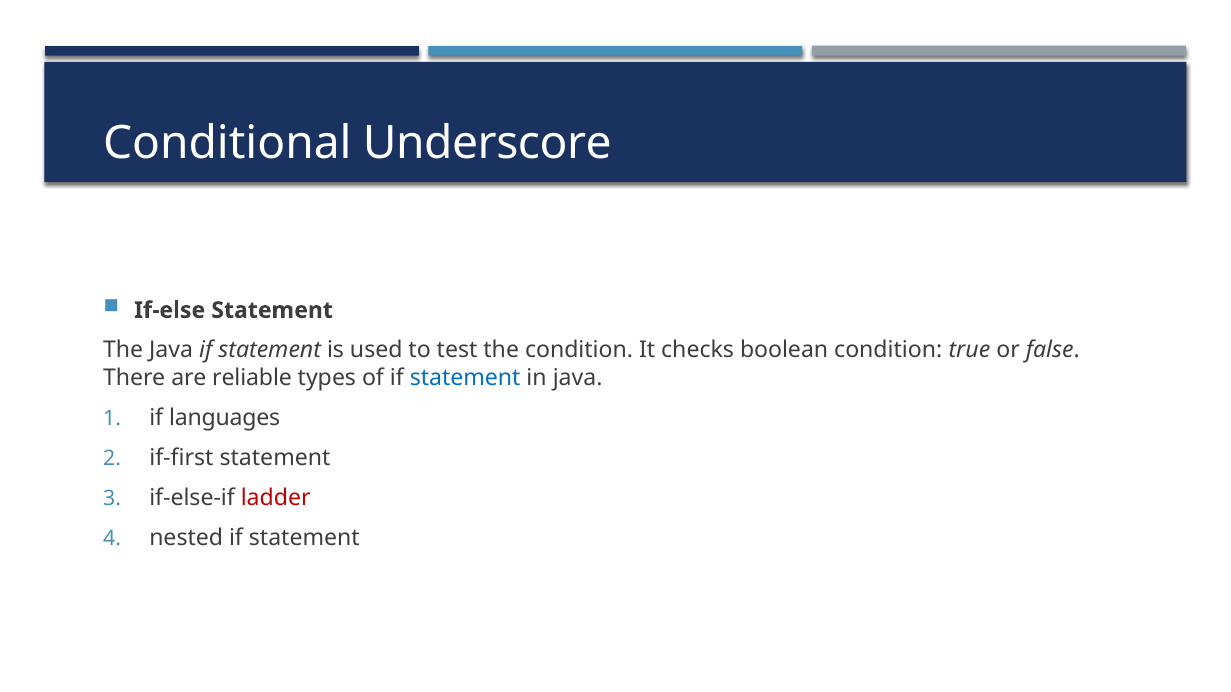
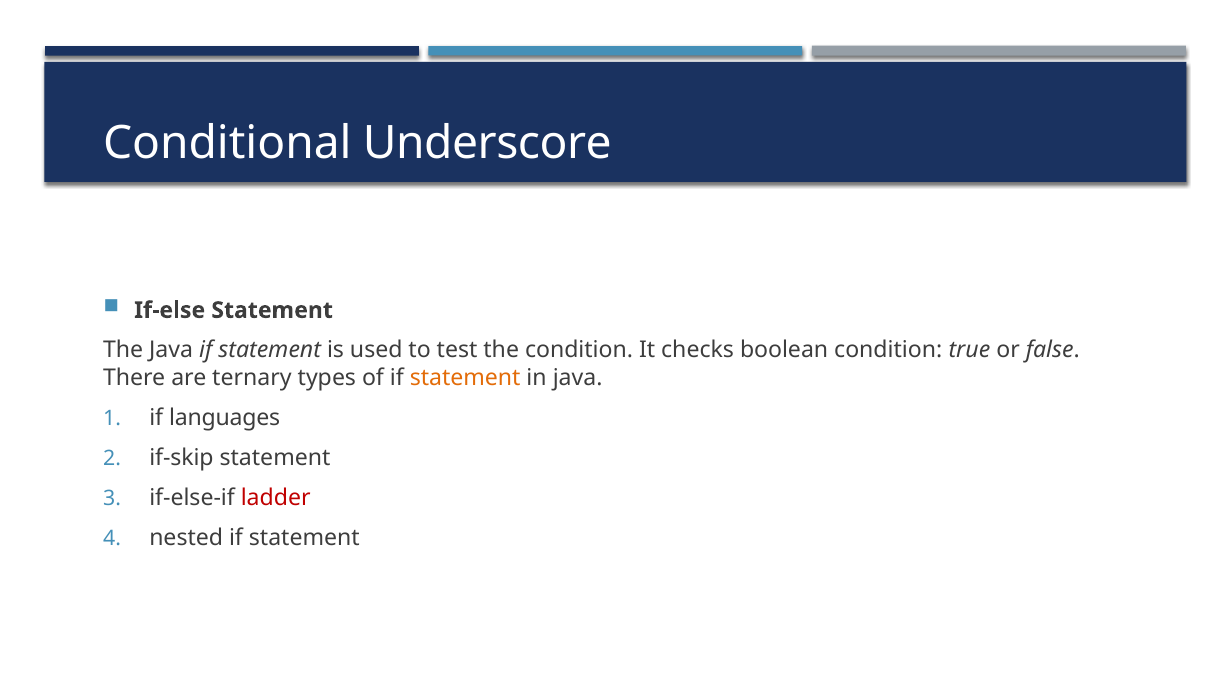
reliable: reliable -> ternary (252, 378)
statement colour: blue -> orange (465, 378)
if-first: if-first -> if-skip (181, 458)
